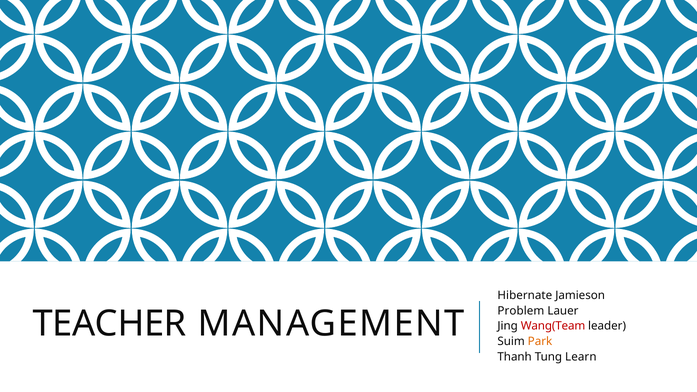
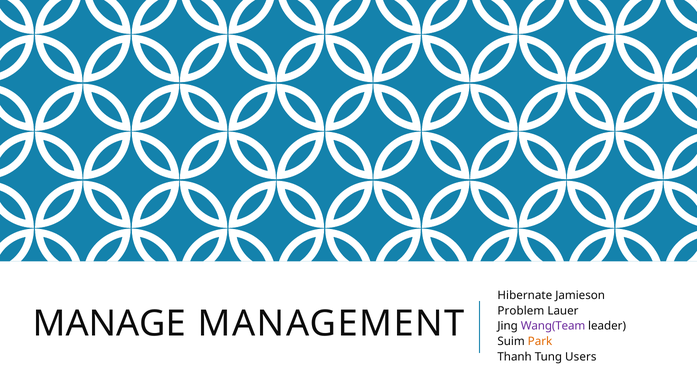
TEACHER: TEACHER -> MANAGE (109, 324)
Wang(Team colour: red -> purple (553, 326)
Learn: Learn -> Users (581, 357)
